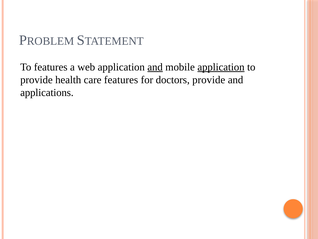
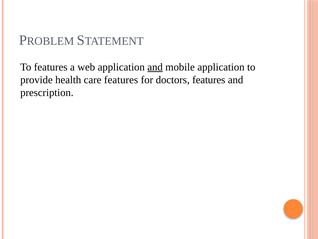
application underline: present -> none (221, 67)
doctors provide: provide -> features (209, 80)
applications: applications -> prescription (47, 92)
